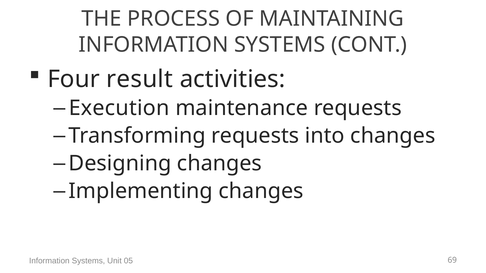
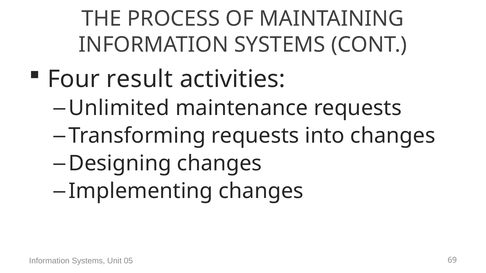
Execution: Execution -> Unlimited (119, 108)
